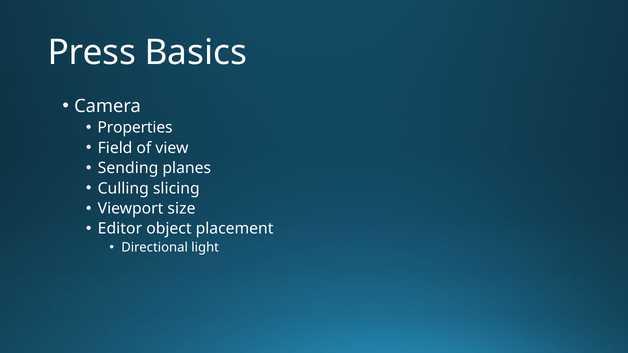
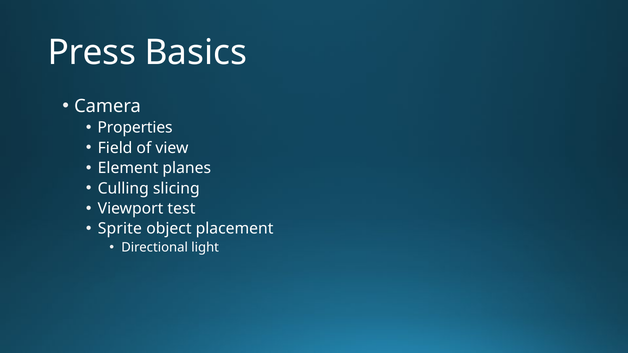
Sending: Sending -> Element (128, 168)
size: size -> test (181, 209)
Editor: Editor -> Sprite (120, 229)
